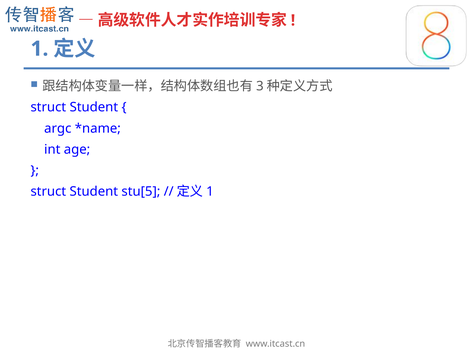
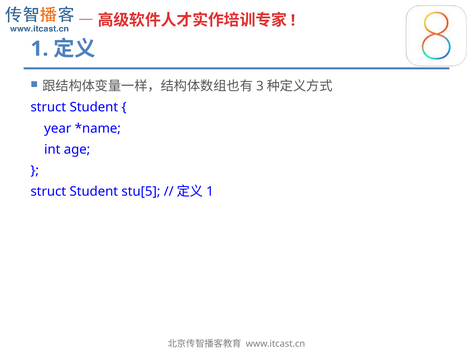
argc: argc -> year (58, 128)
